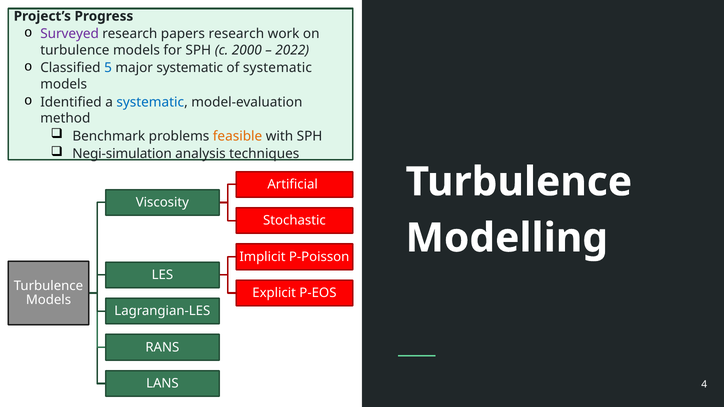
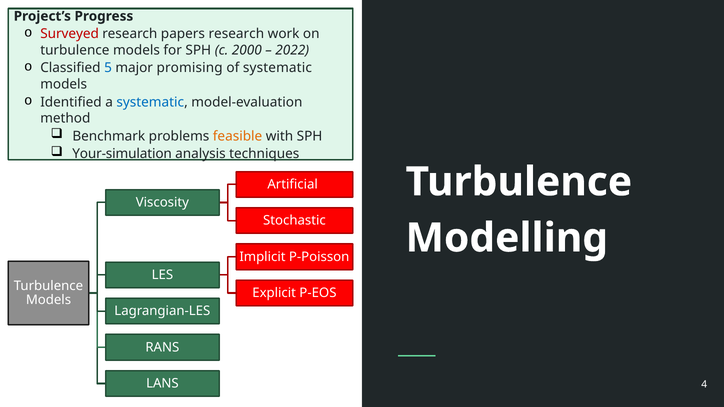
Surveyed colour: purple -> red (70, 34)
major systematic: systematic -> promising (190, 68)
Negi-simulation: Negi-simulation -> Your-simulation (122, 154)
